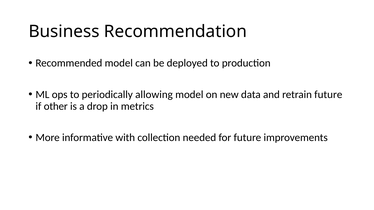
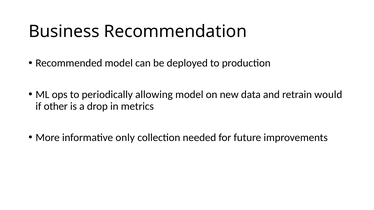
retrain future: future -> would (328, 95)
with: with -> only (125, 138)
